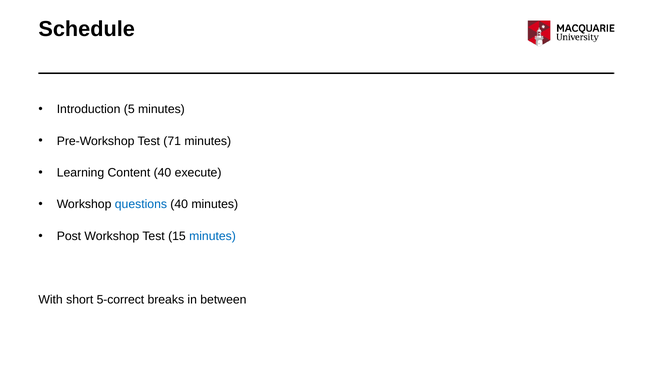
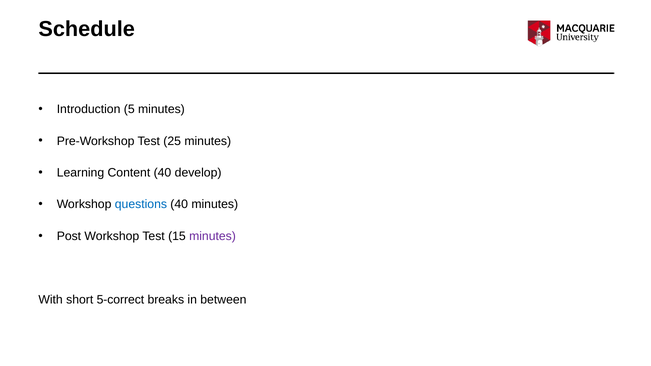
71: 71 -> 25 (172, 141)
execute: execute -> develop (198, 173)
minutes colour: blue -> purple (212, 236)
